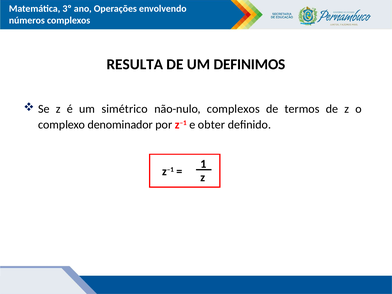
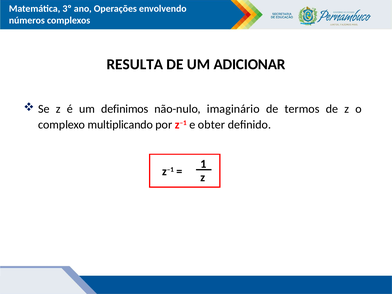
DEFINIMOS: DEFINIMOS -> ADICIONAR (249, 64)
simétrico: simétrico -> definimos (125, 109)
não-nulo complexos: complexos -> imaginário (233, 109)
denominador: denominador -> multiplicando (120, 125)
